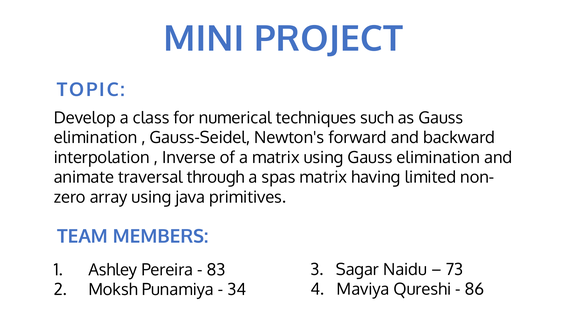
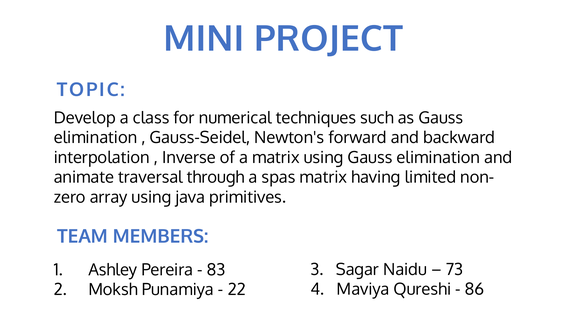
34: 34 -> 22 (237, 290)
